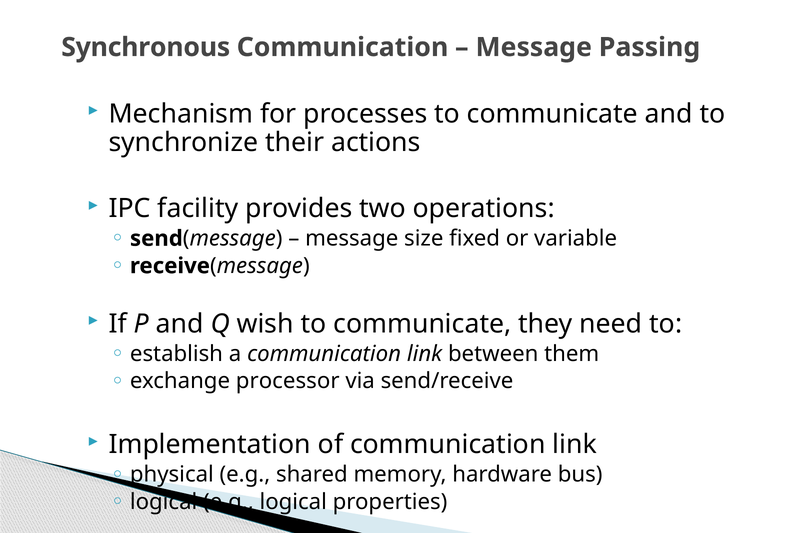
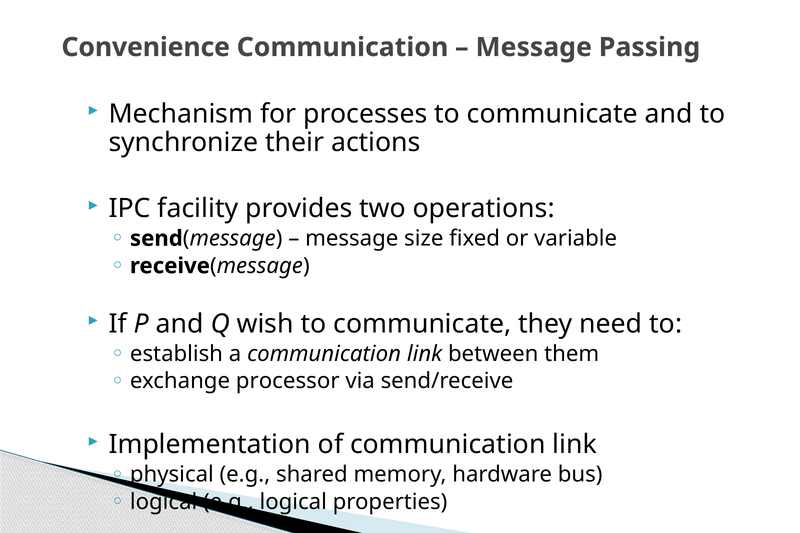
Synchronous: Synchronous -> Convenience (146, 47)
